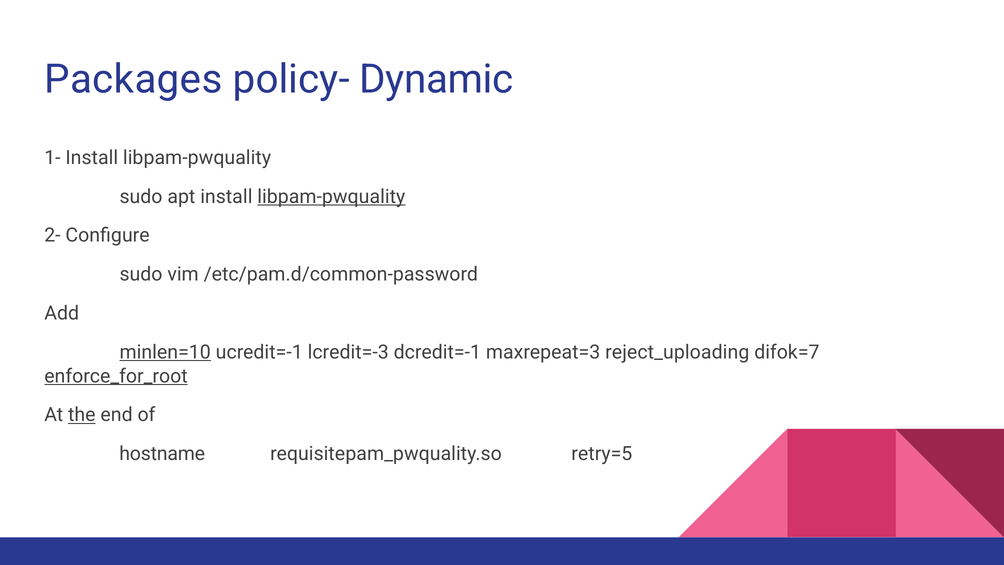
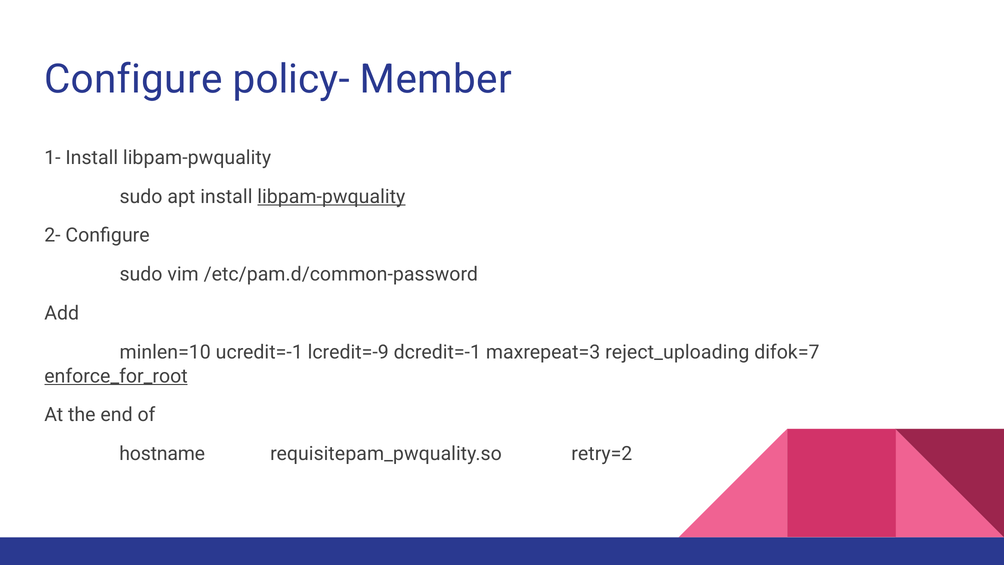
Packages: Packages -> Configure (133, 79)
Dynamic: Dynamic -> Member (436, 79)
minlen=10 underline: present -> none (165, 352)
lcredit=-3: lcredit=-3 -> lcredit=-9 (348, 352)
the underline: present -> none (82, 415)
retry=5: retry=5 -> retry=2 (602, 454)
